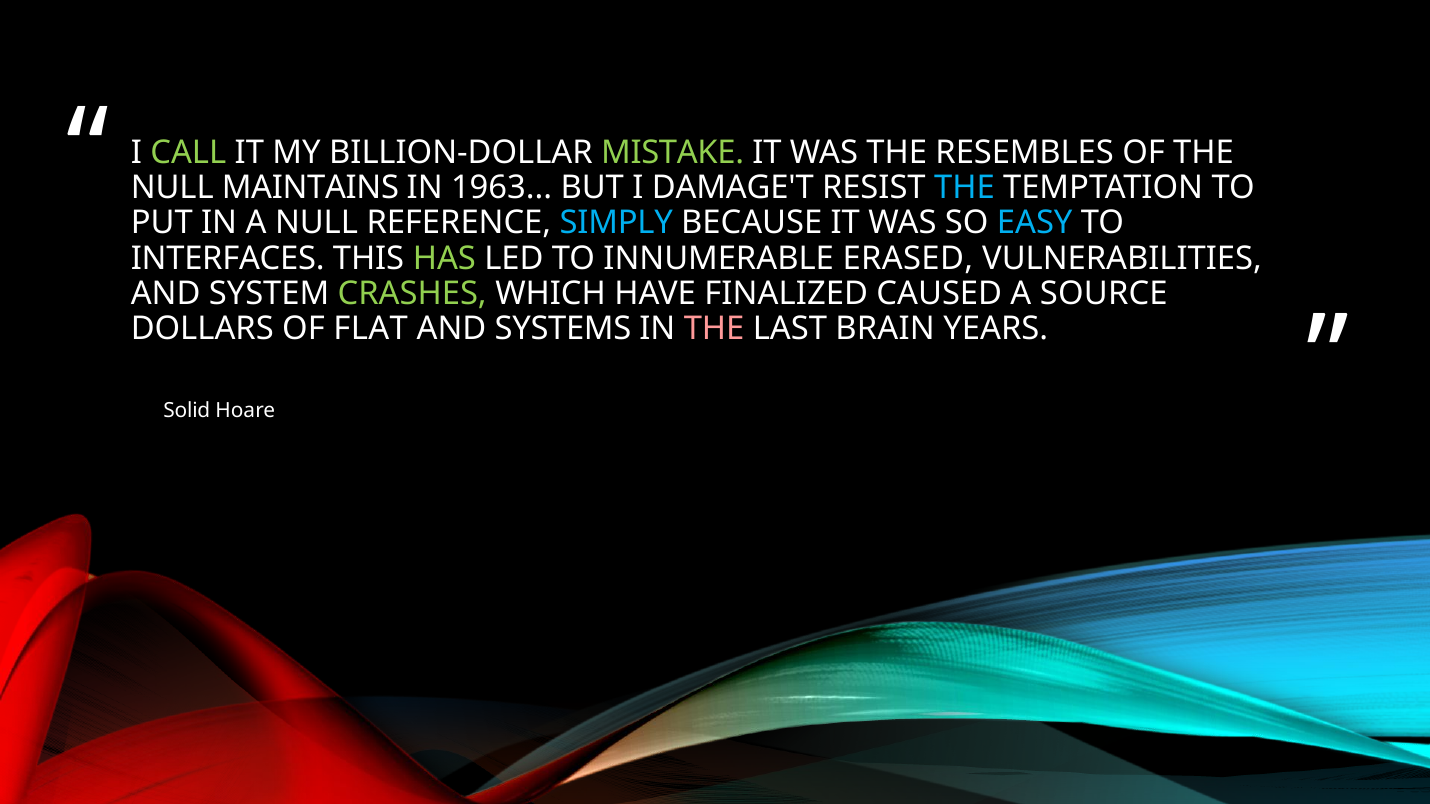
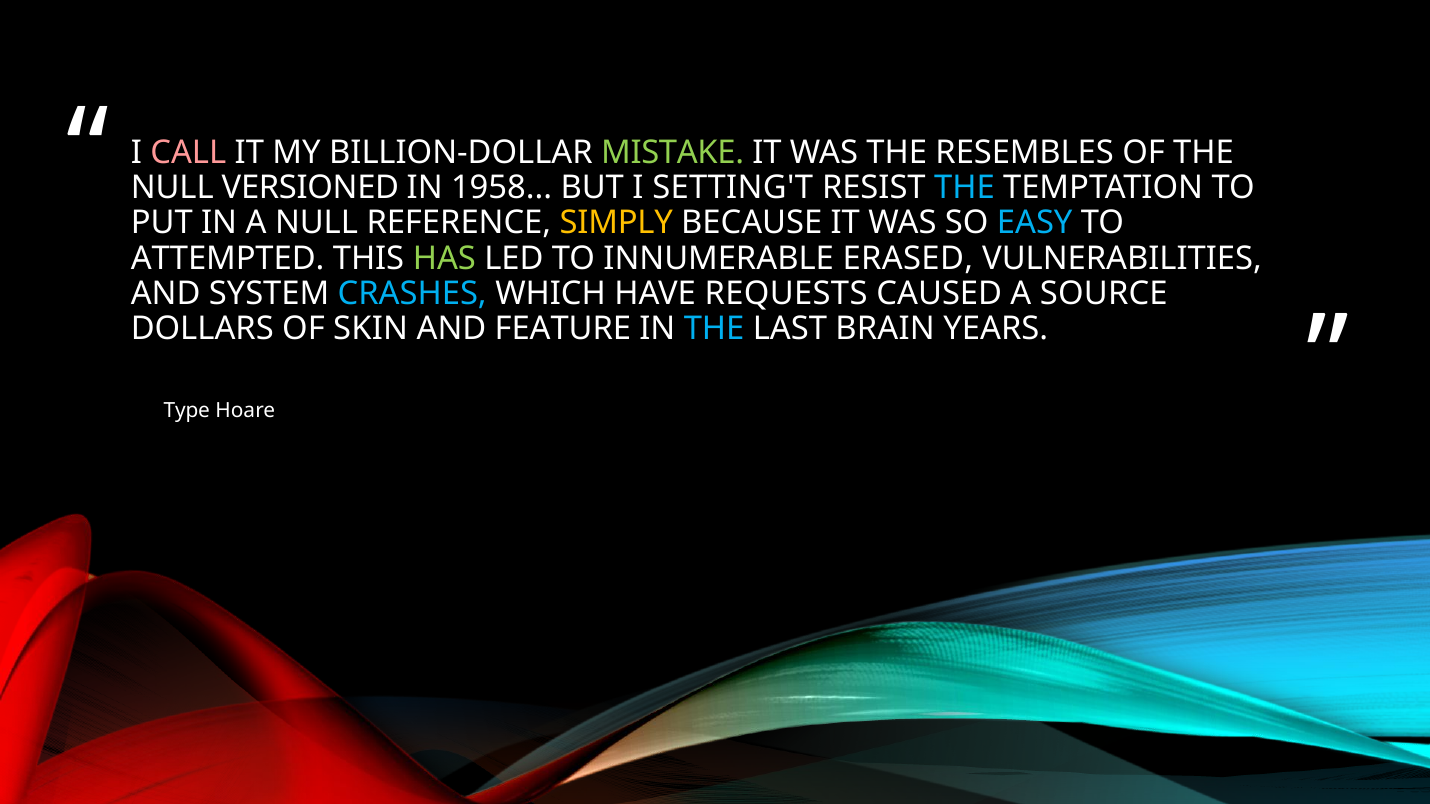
CALL colour: light green -> pink (188, 153)
MAINTAINS: MAINTAINS -> VERSIONED (310, 188)
1963: 1963 -> 1958 (502, 188)
DAMAGE'T: DAMAGE'T -> SETTING'T (733, 188)
SIMPLY colour: light blue -> yellow (616, 223)
INTERFACES: INTERFACES -> ATTEMPTED (228, 259)
CRASHES colour: light green -> light blue (412, 294)
FINALIZED: FINALIZED -> REQUESTS (786, 294)
FLAT: FLAT -> SKIN (371, 329)
SYSTEMS: SYSTEMS -> FEATURE (563, 329)
THE colour: pink -> light blue (714, 329)
Solid: Solid -> Type (187, 411)
